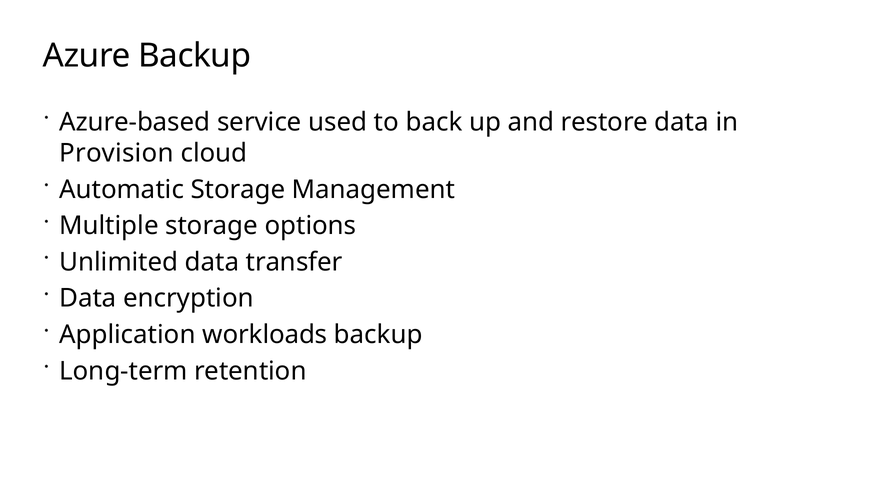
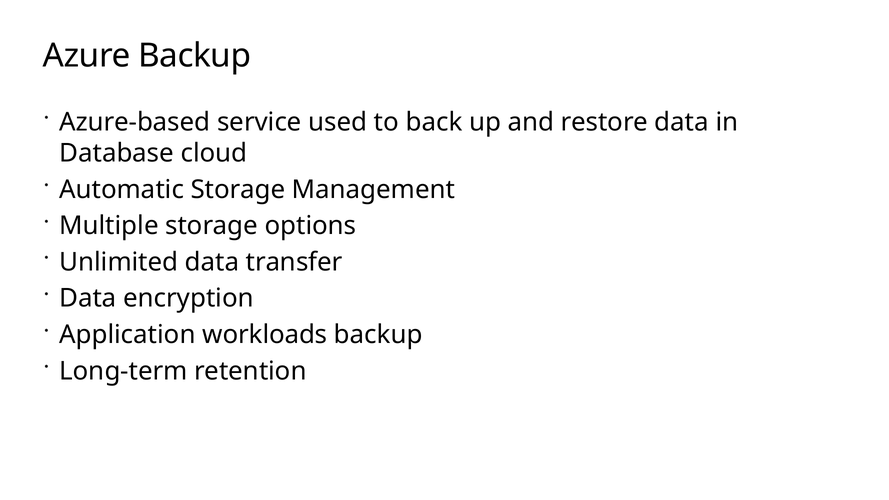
Provision: Provision -> Database (117, 153)
